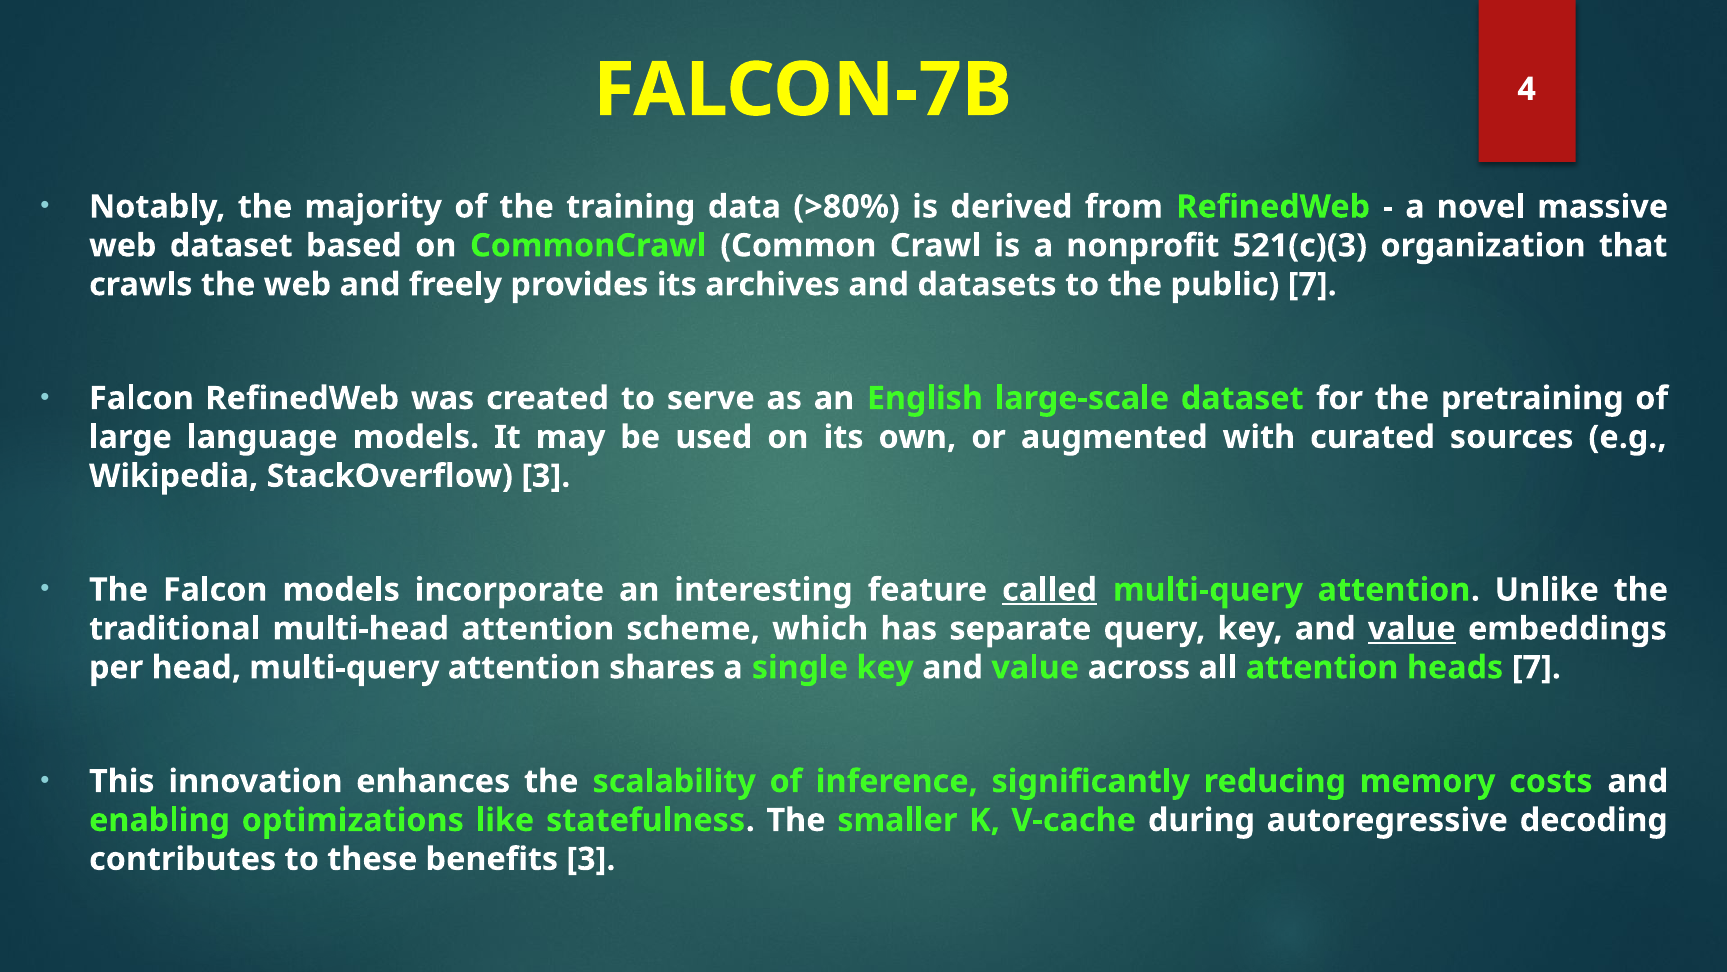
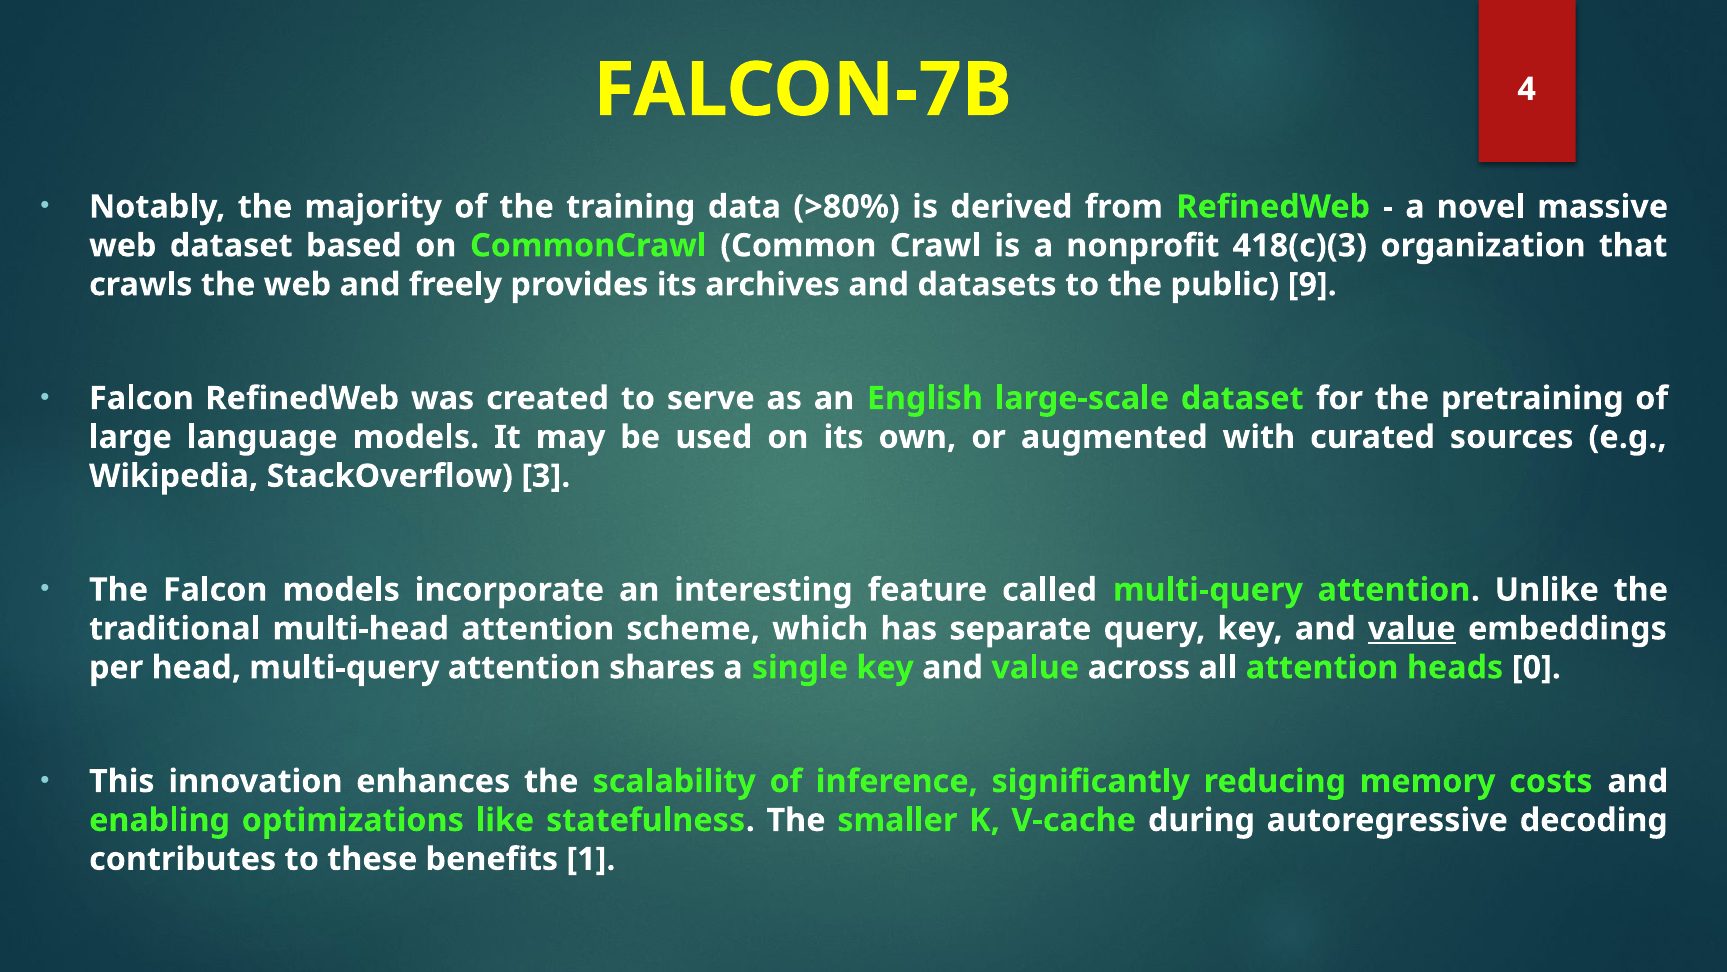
521(c)(3: 521(c)(3 -> 418(c)(3 (1300, 246)
public 7: 7 -> 9 (1312, 284)
called underline: present -> none (1050, 590)
heads 7: 7 -> 0 (1536, 667)
benefits 3: 3 -> 1 (591, 859)
